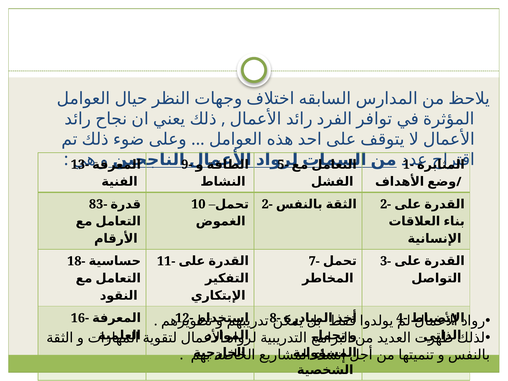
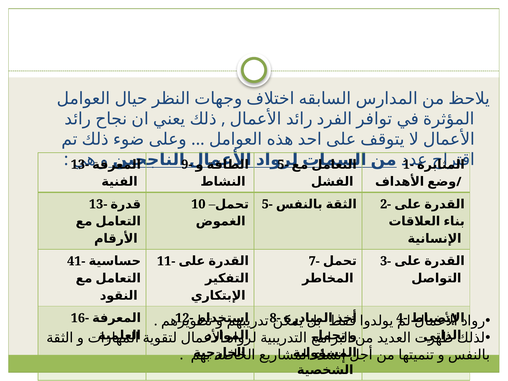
83-: 83- -> 13- (98, 204)
2-: 2- -> 5- (267, 204)
18-: 18- -> 41- (76, 261)
